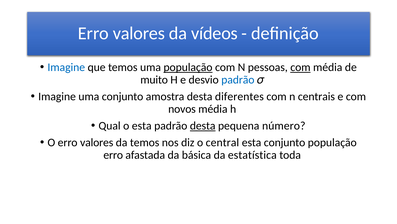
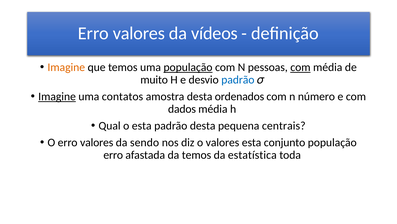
Imagine colour: blue -> orange (66, 67)
Imagine underline: none -> present (57, 96)
uma conjunto: conjunto -> contatos (123, 96)
diferentes: diferentes -> ordenados (239, 96)
centrais: centrais -> número (316, 96)
novos: novos -> dados (182, 109)
desta underline: present -> none (203, 125)
número: número -> centrais (284, 125)
da temos: temos -> sendo (145, 142)
o central: central -> valores (223, 142)
da básica: básica -> temos (197, 155)
